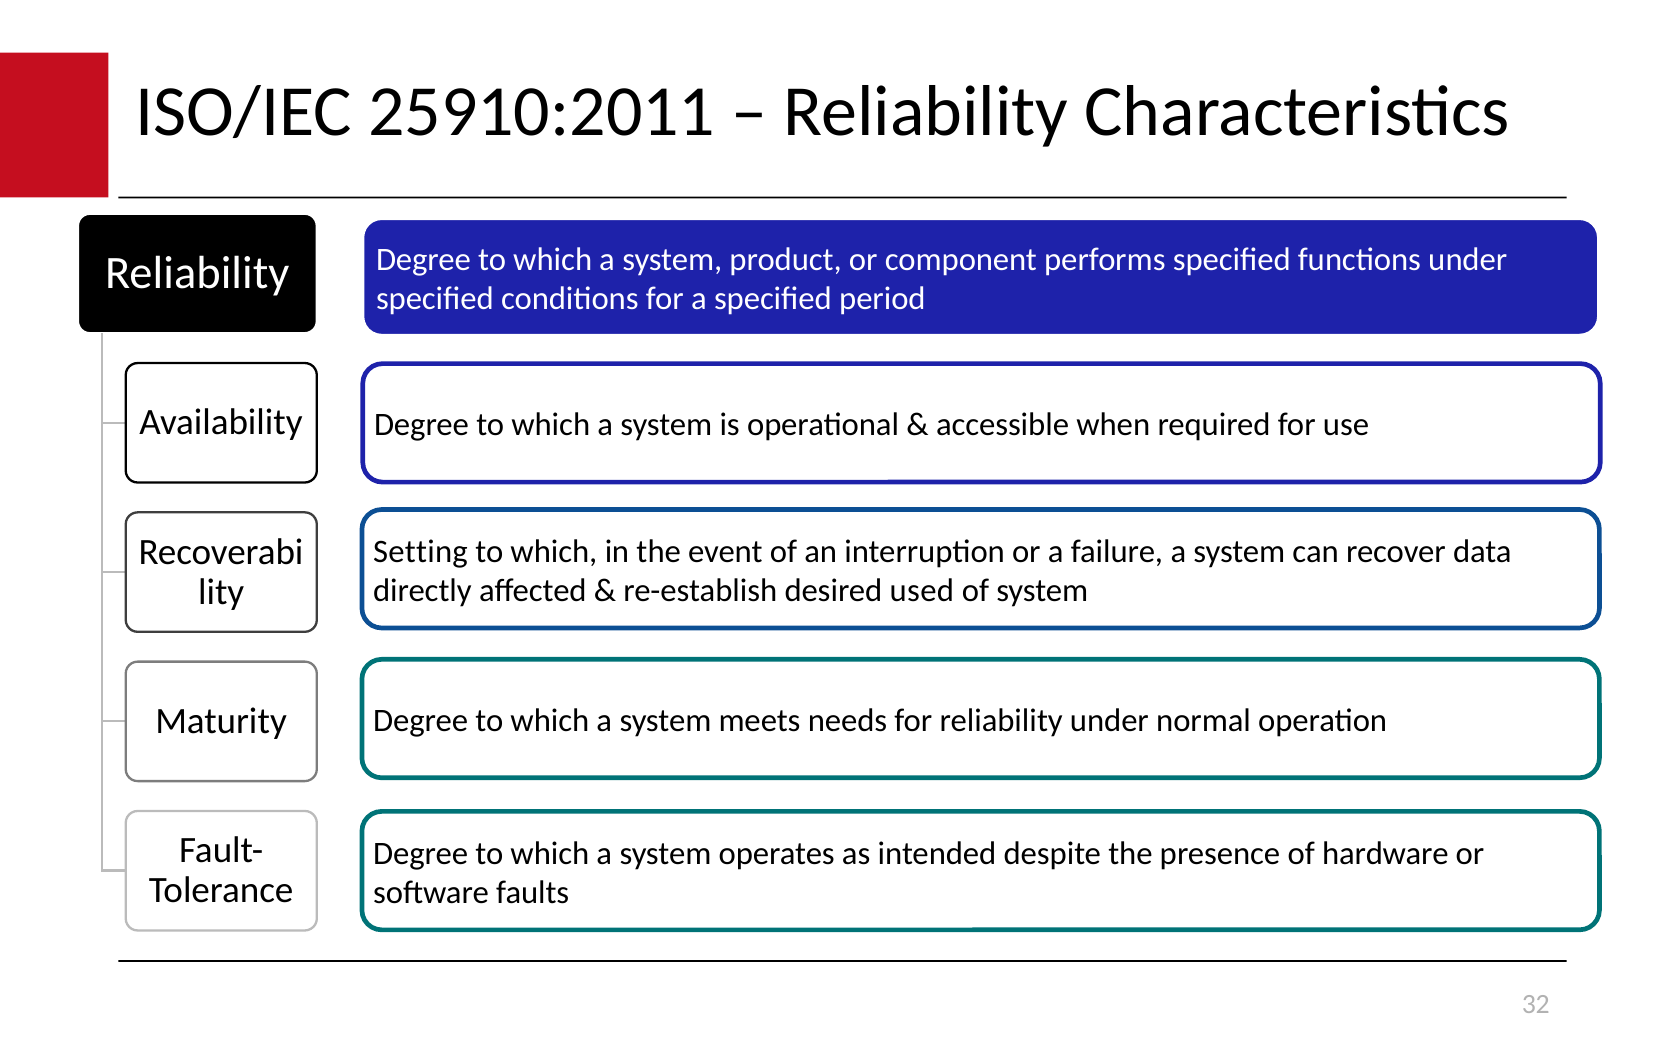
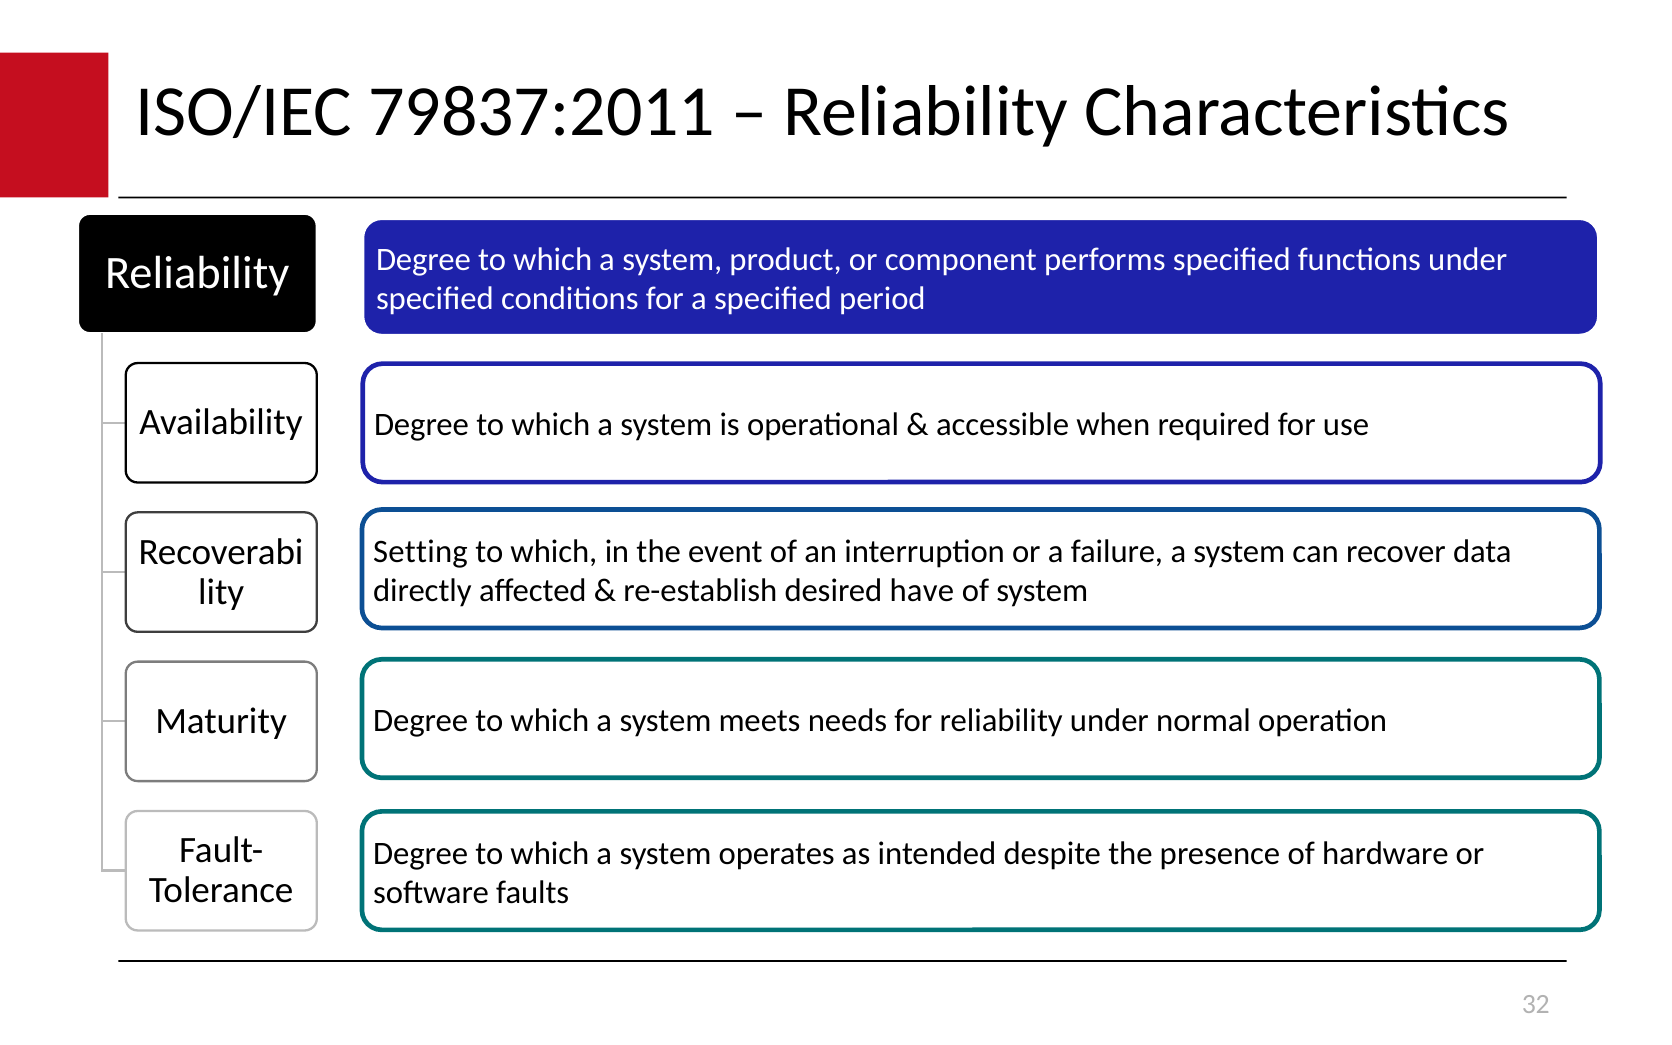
25910:2011: 25910:2011 -> 79837:2011 (542, 111)
used: used -> have (922, 591)
